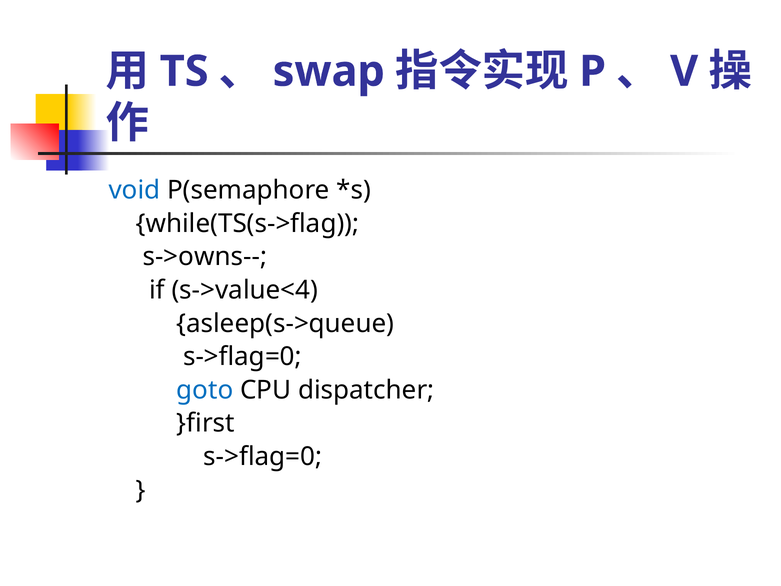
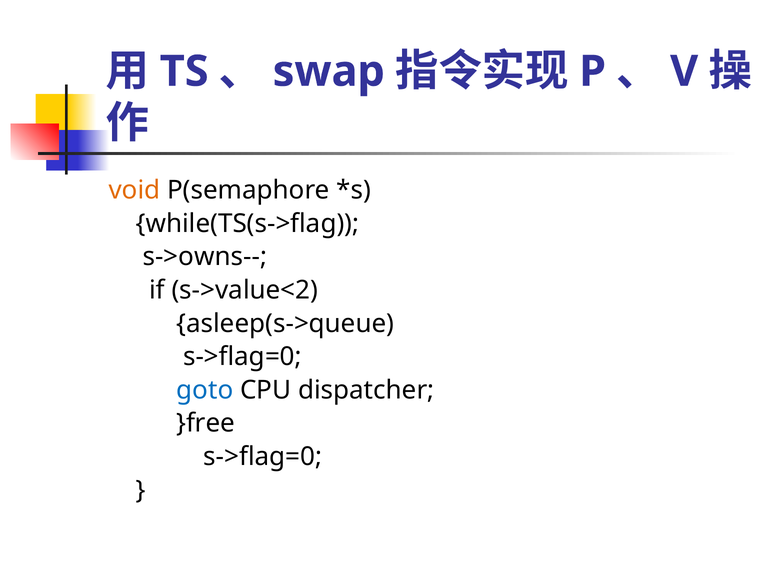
void colour: blue -> orange (135, 190)
s->value<4: s->value<4 -> s->value<2 (245, 290)
}first: }first -> }free (206, 423)
